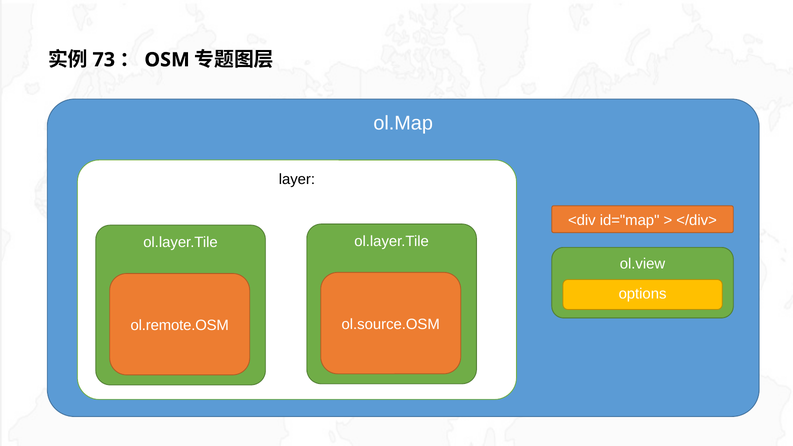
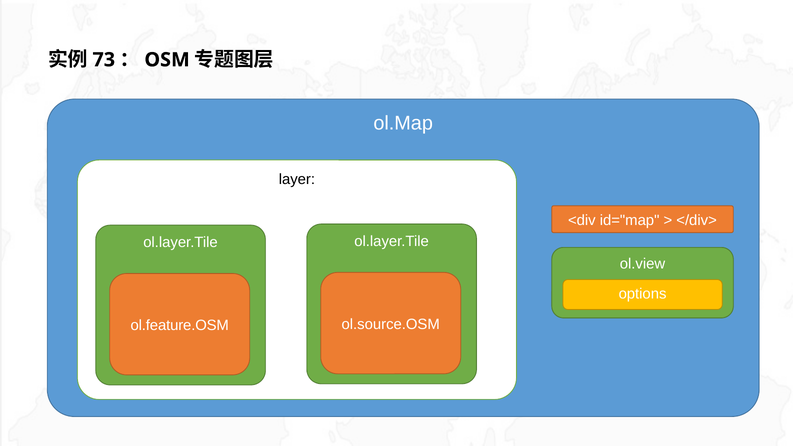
ol.remote.OSM: ol.remote.OSM -> ol.feature.OSM (180, 325)
